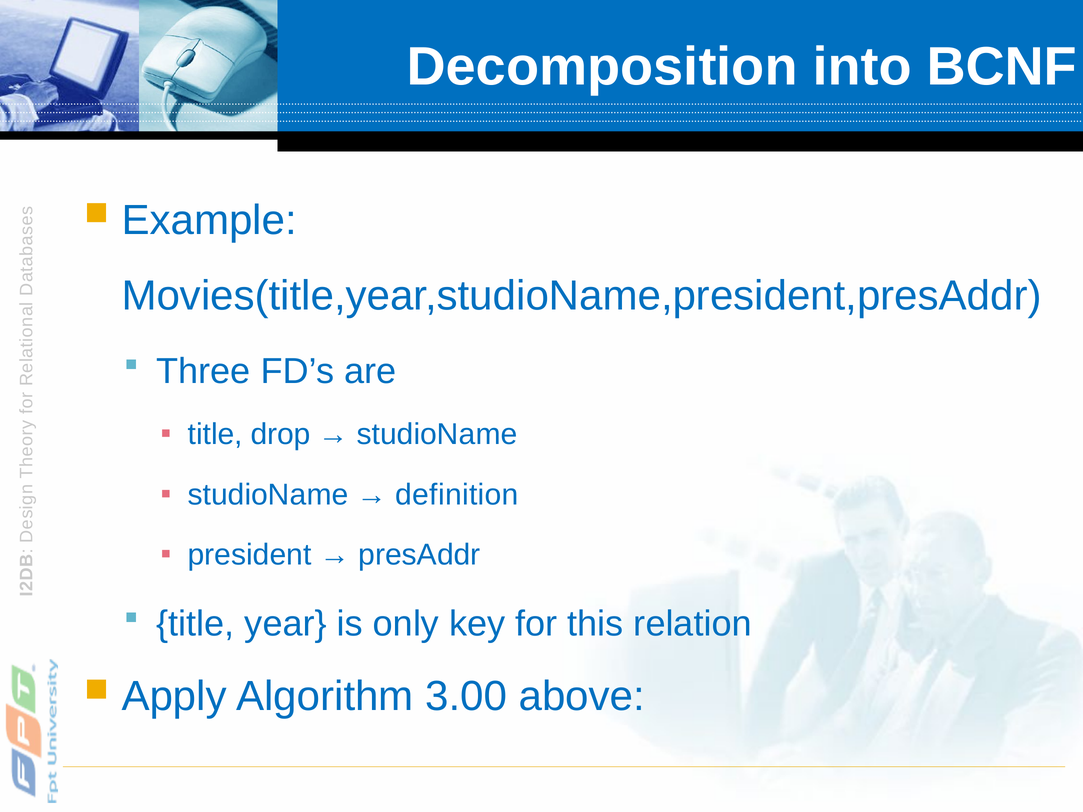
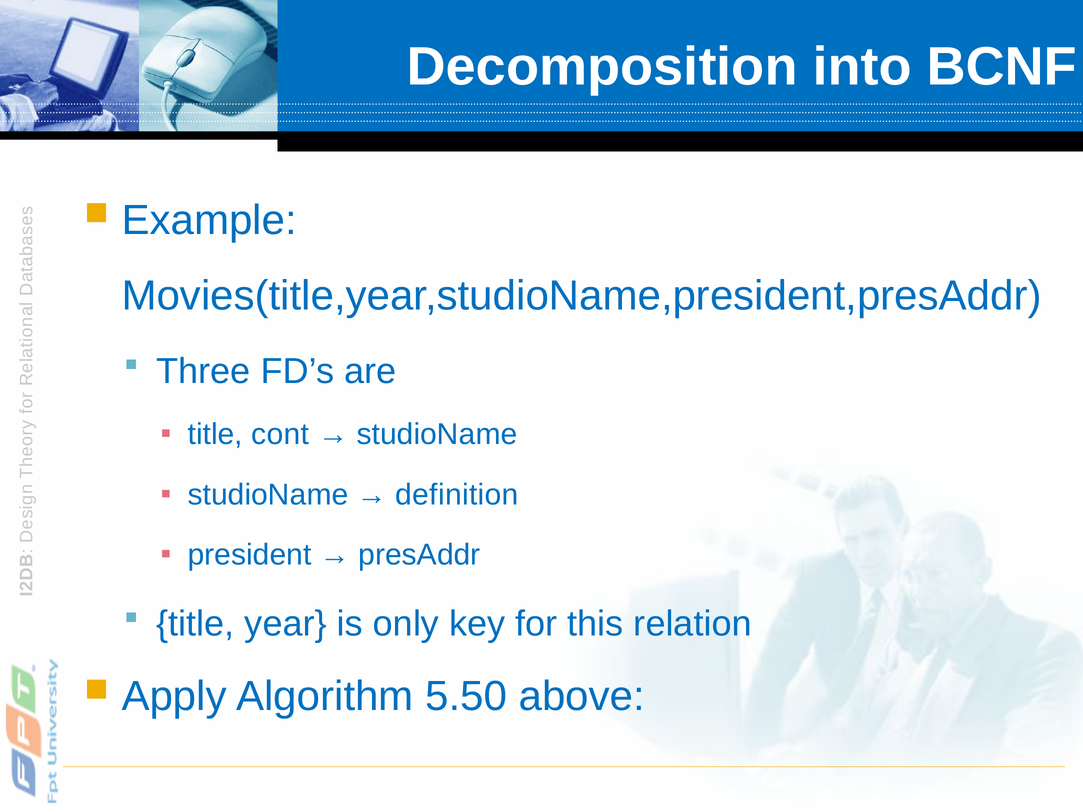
drop: drop -> cont (280, 435)
3.00: 3.00 -> 5.50 (466, 697)
